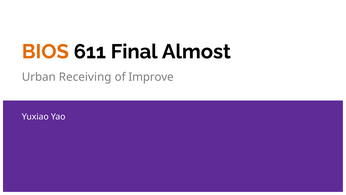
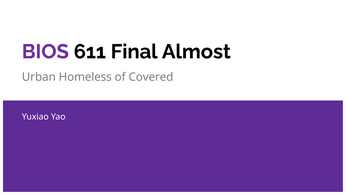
BIOS colour: orange -> purple (45, 52)
Receiving: Receiving -> Homeless (85, 77)
Improve: Improve -> Covered (151, 77)
